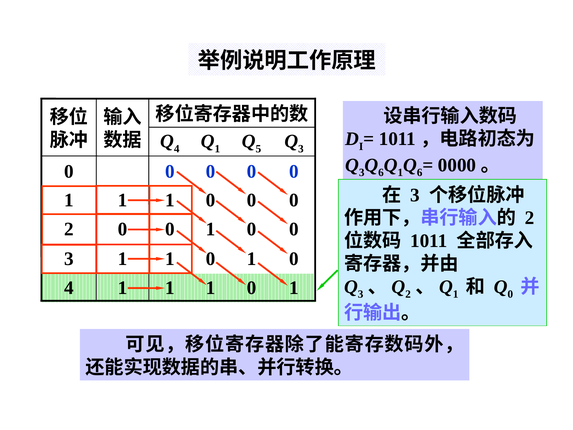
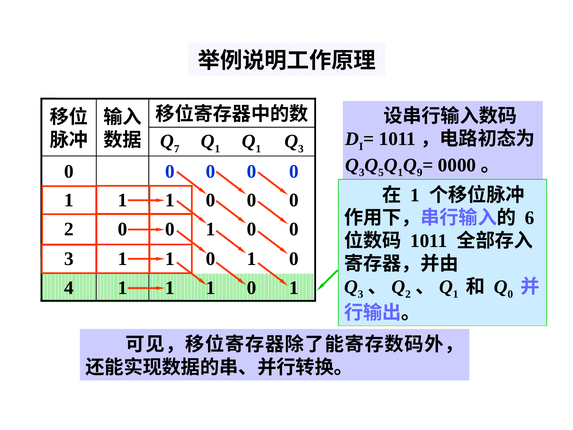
4: 4 -> 7 (177, 149)
5: 5 -> 1 (258, 149)
6: 6 -> 5 (381, 172)
6: 6 -> 9 (420, 172)
3: 3 -> 1 (415, 195)
2: 2 -> 6 (530, 218)
